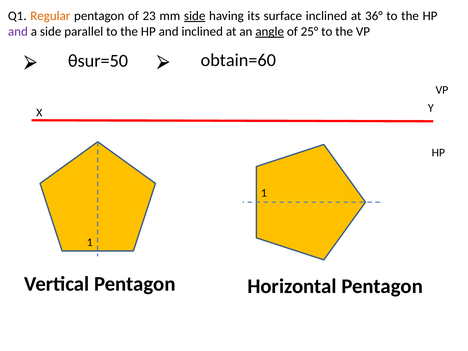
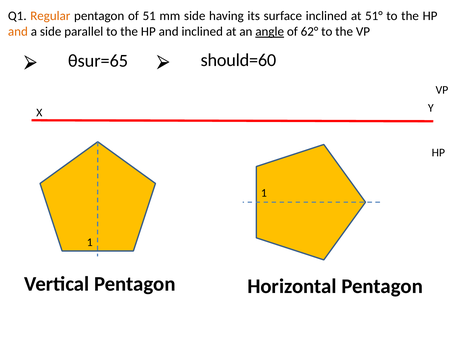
23: 23 -> 51 (149, 16)
side underline: present -> none (195, 16)
36°: 36° -> 51° (374, 16)
and colour: purple -> orange (18, 32)
25°: 25° -> 62° (310, 32)
obtain=60: obtain=60 -> should=60 (238, 60)
θsur=50: θsur=50 -> θsur=65 (98, 61)
